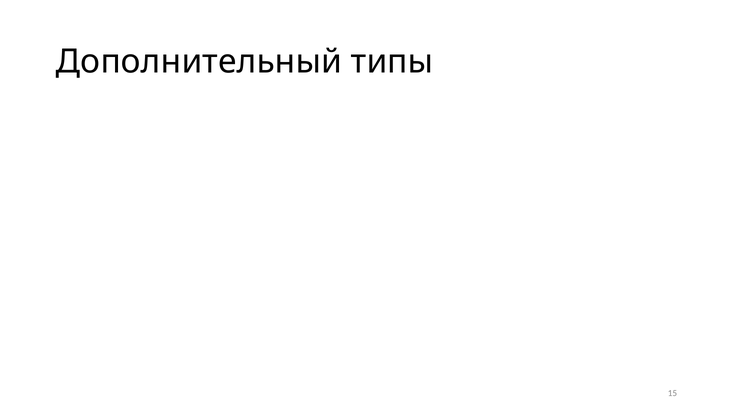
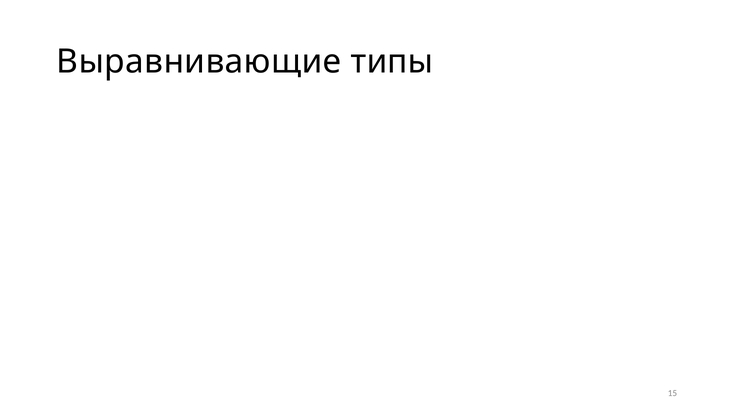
Дополнительный: Дополнительный -> Выравнивающие (199, 62)
